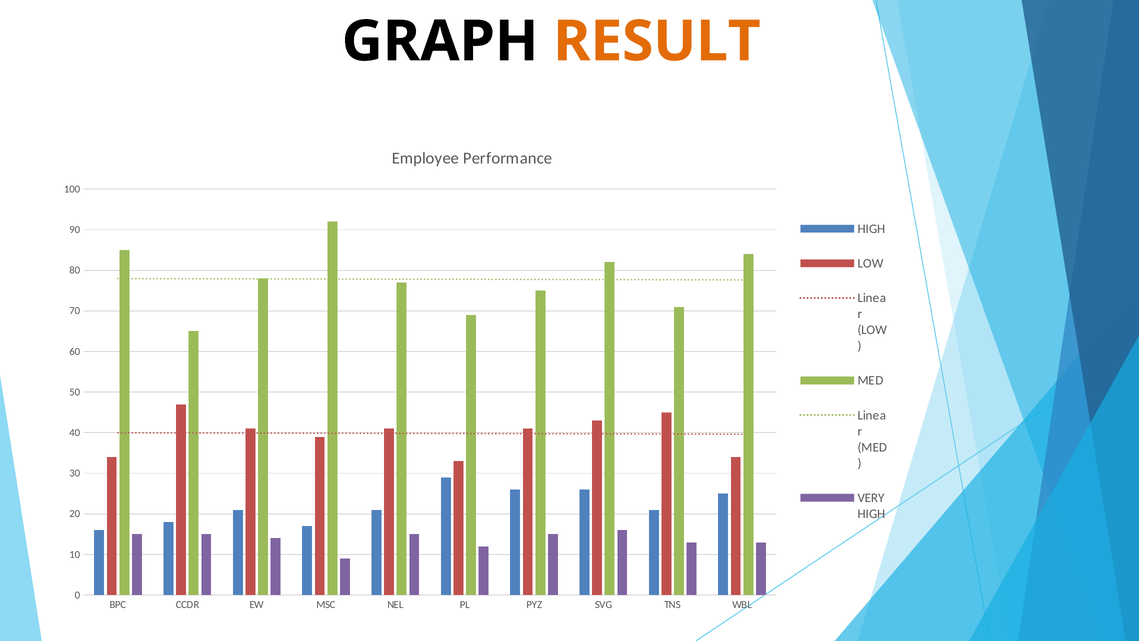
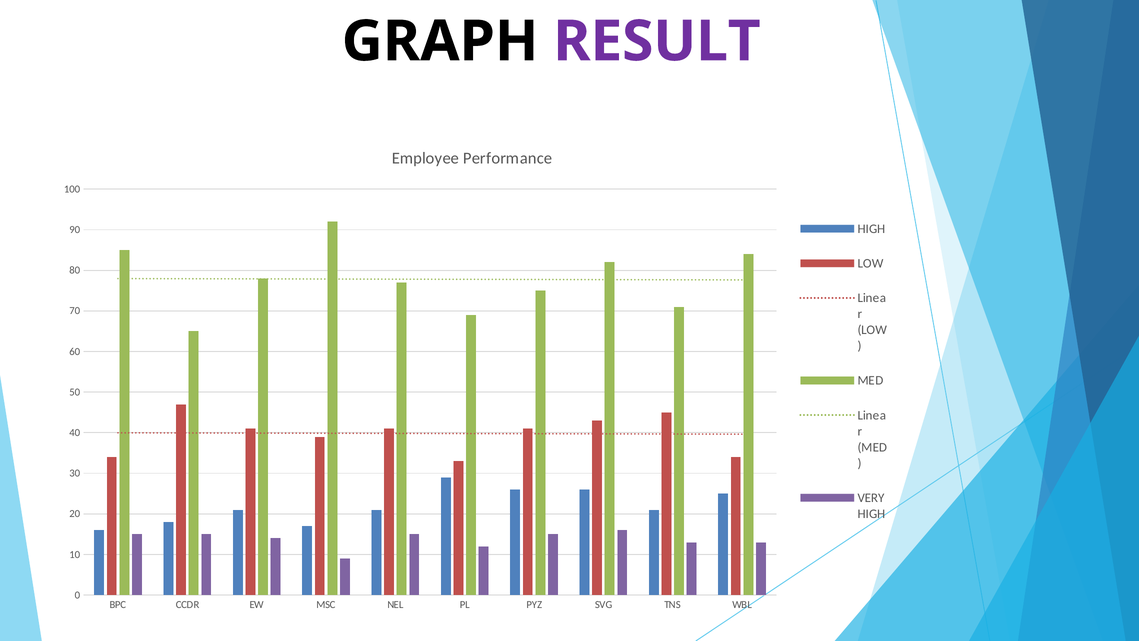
RESULT colour: orange -> purple (657, 42)
